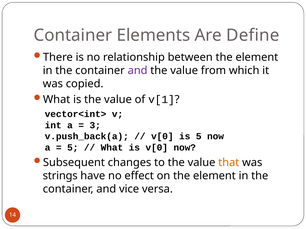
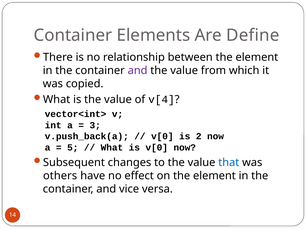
v[1: v[1 -> v[4 (161, 100)
is 5: 5 -> 2 (199, 137)
that colour: orange -> blue (229, 163)
strings: strings -> others (60, 176)
